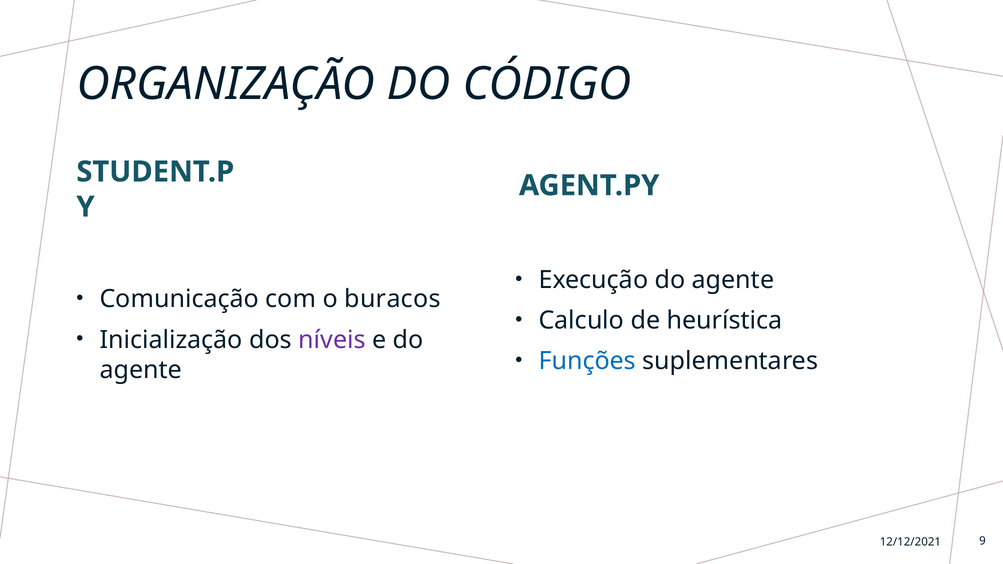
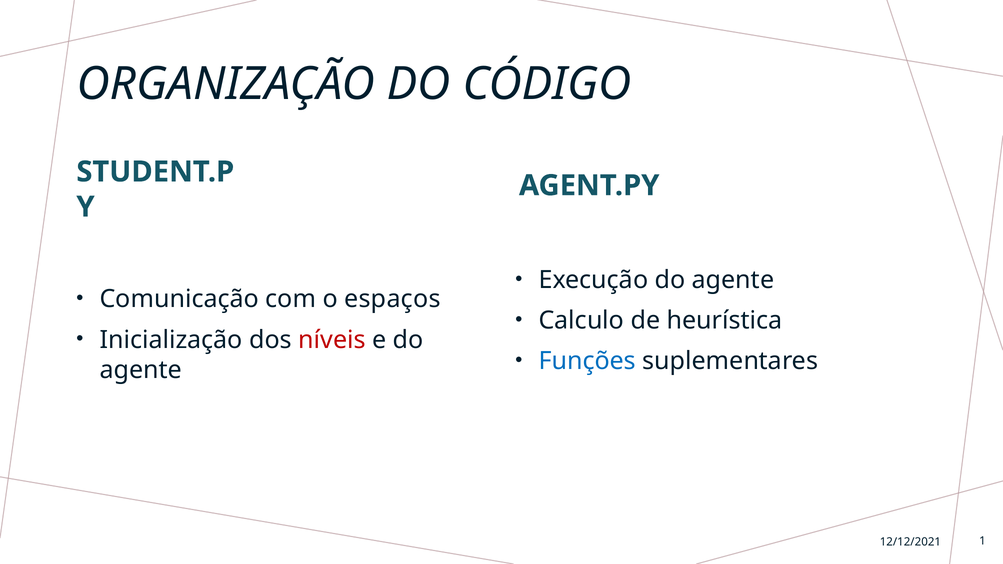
buracos: buracos -> espaços (393, 299)
níveis colour: purple -> red (332, 340)
9: 9 -> 1 (982, 541)
